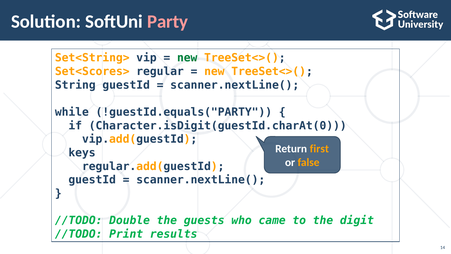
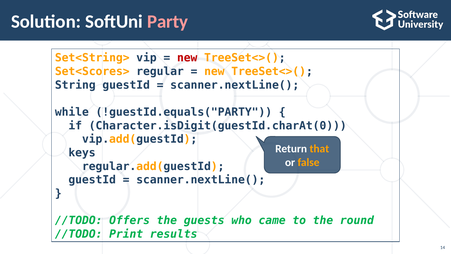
new colour: green -> red (187, 58)
first: first -> that (319, 149)
Double: Double -> Offers (130, 220)
digit: digit -> round (357, 220)
